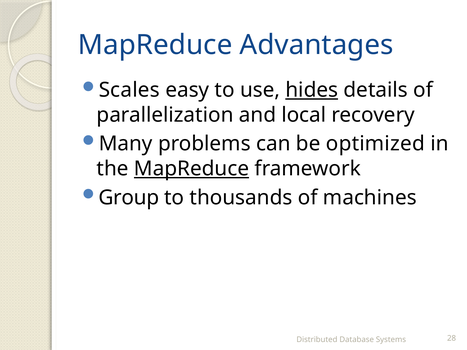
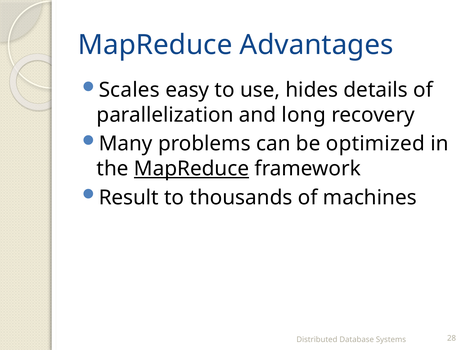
hides underline: present -> none (312, 90)
local: local -> long (304, 115)
Group: Group -> Result (129, 198)
